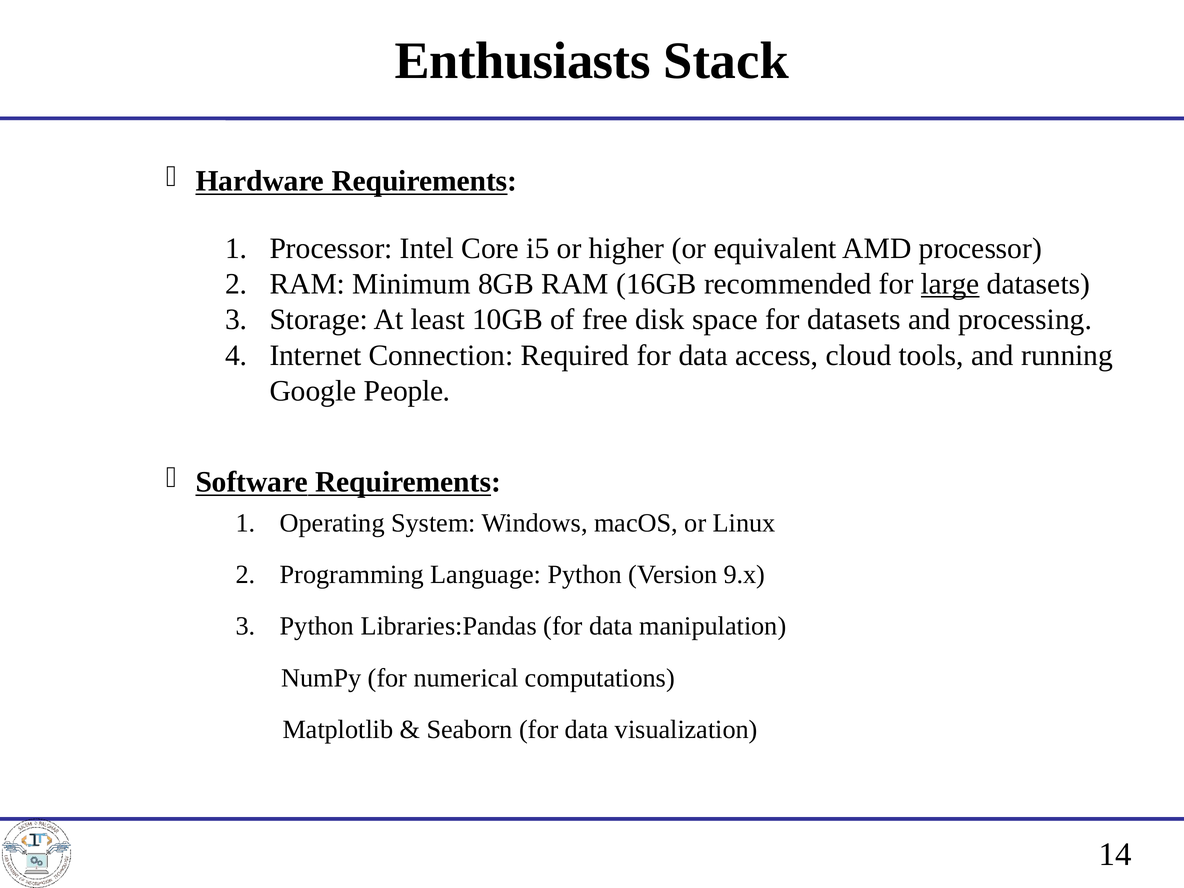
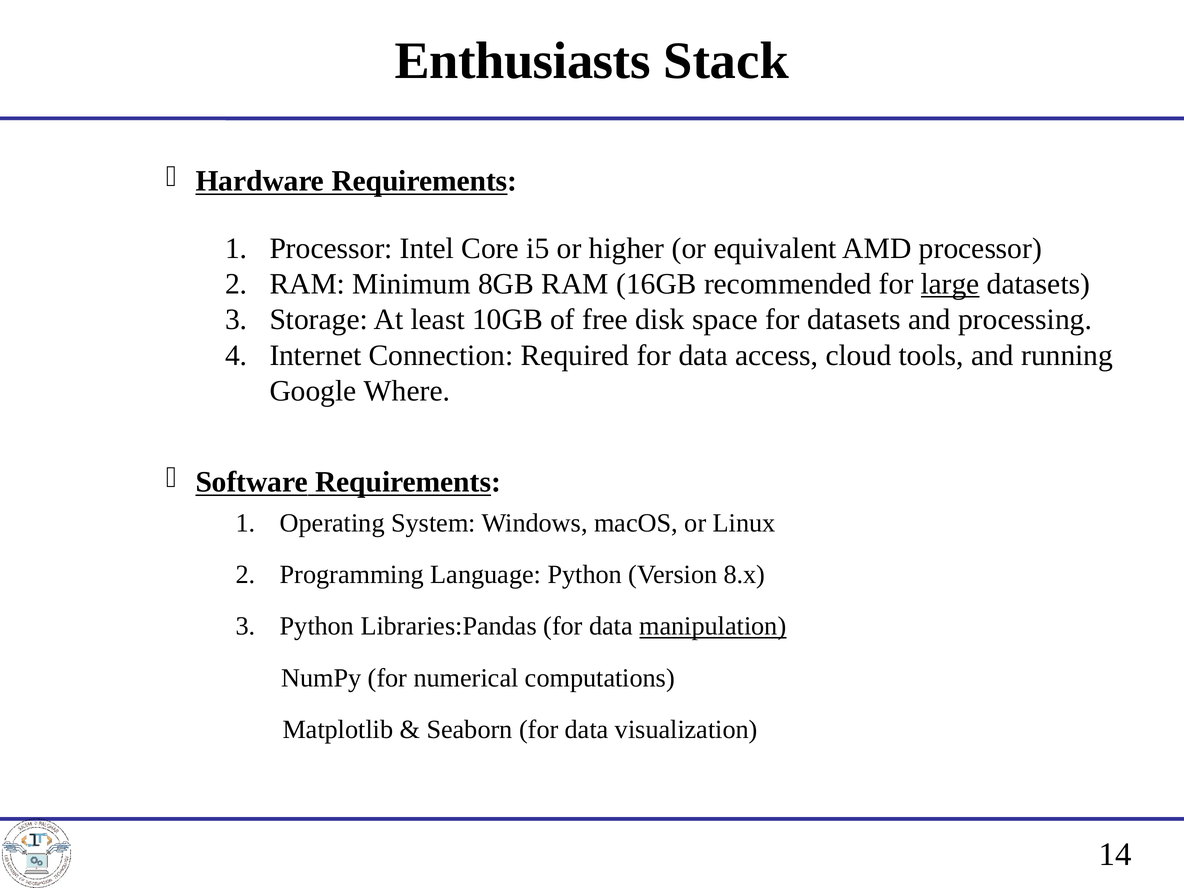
People: People -> Where (407, 391)
9.x: 9.x -> 8.x (744, 575)
manipulation underline: none -> present (713, 626)
